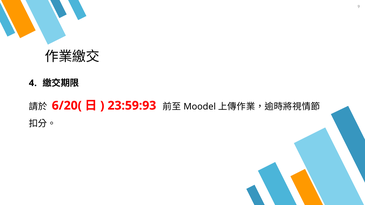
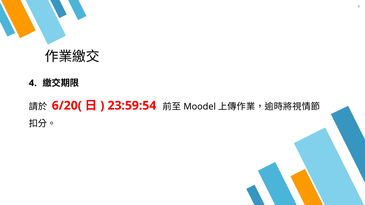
23:59:93: 23:59:93 -> 23:59:54 (132, 106)
